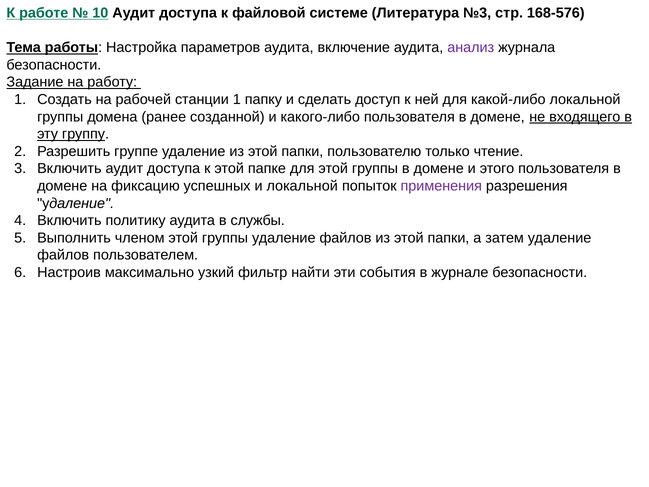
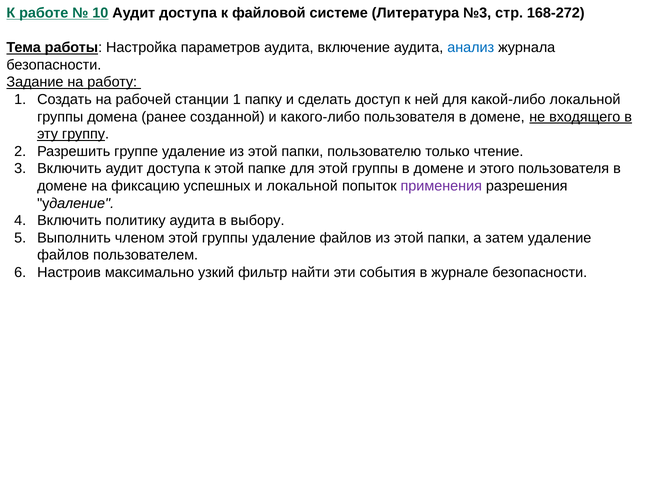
168-576: 168-576 -> 168-272 (556, 13)
анализ colour: purple -> blue (471, 47)
службы: службы -> выбору (258, 220)
